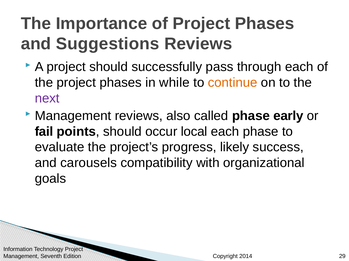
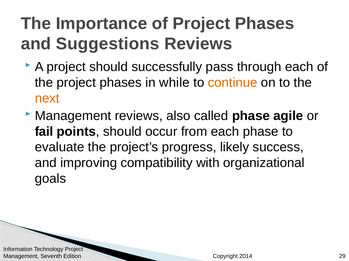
next colour: purple -> orange (47, 98)
early: early -> agile (288, 116)
local: local -> from (194, 132)
carousels: carousels -> improving (89, 163)
